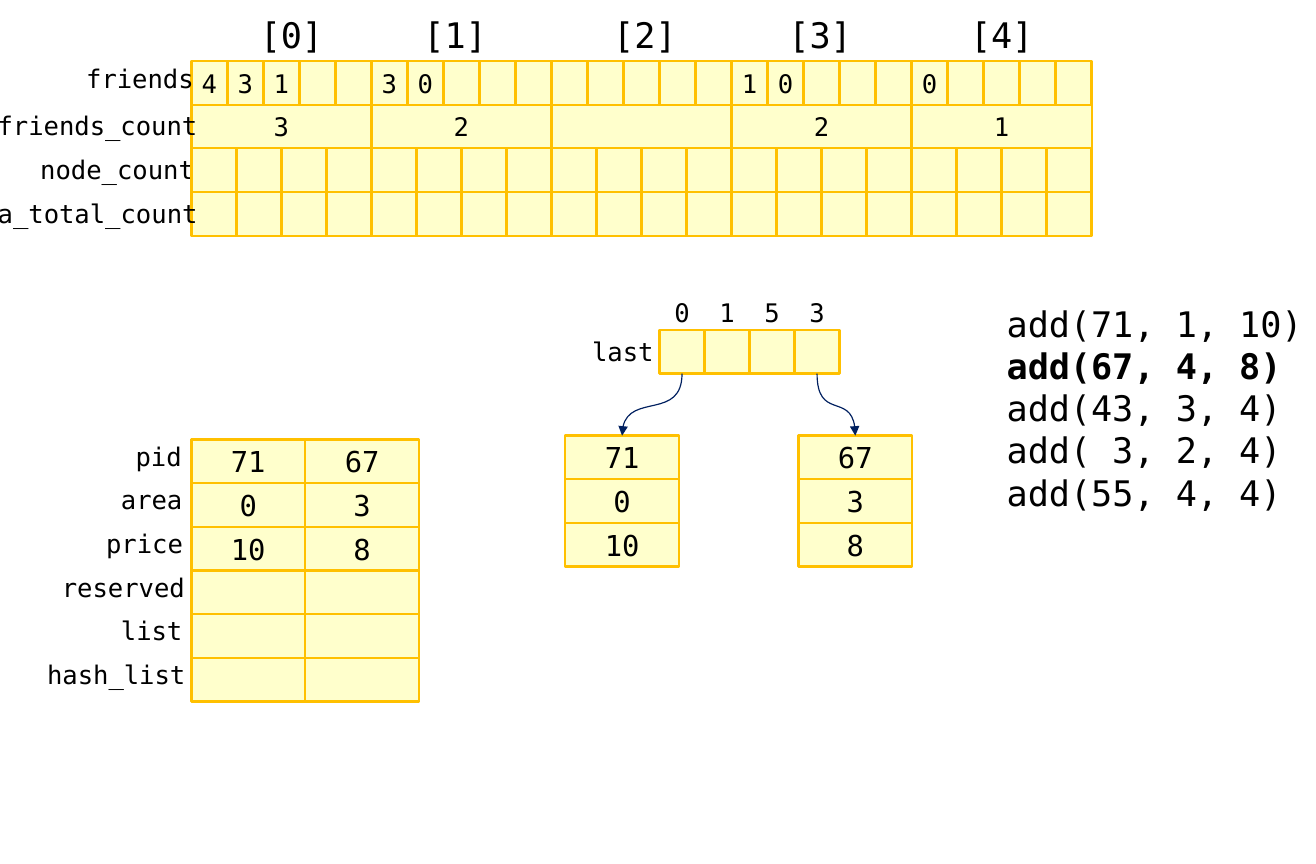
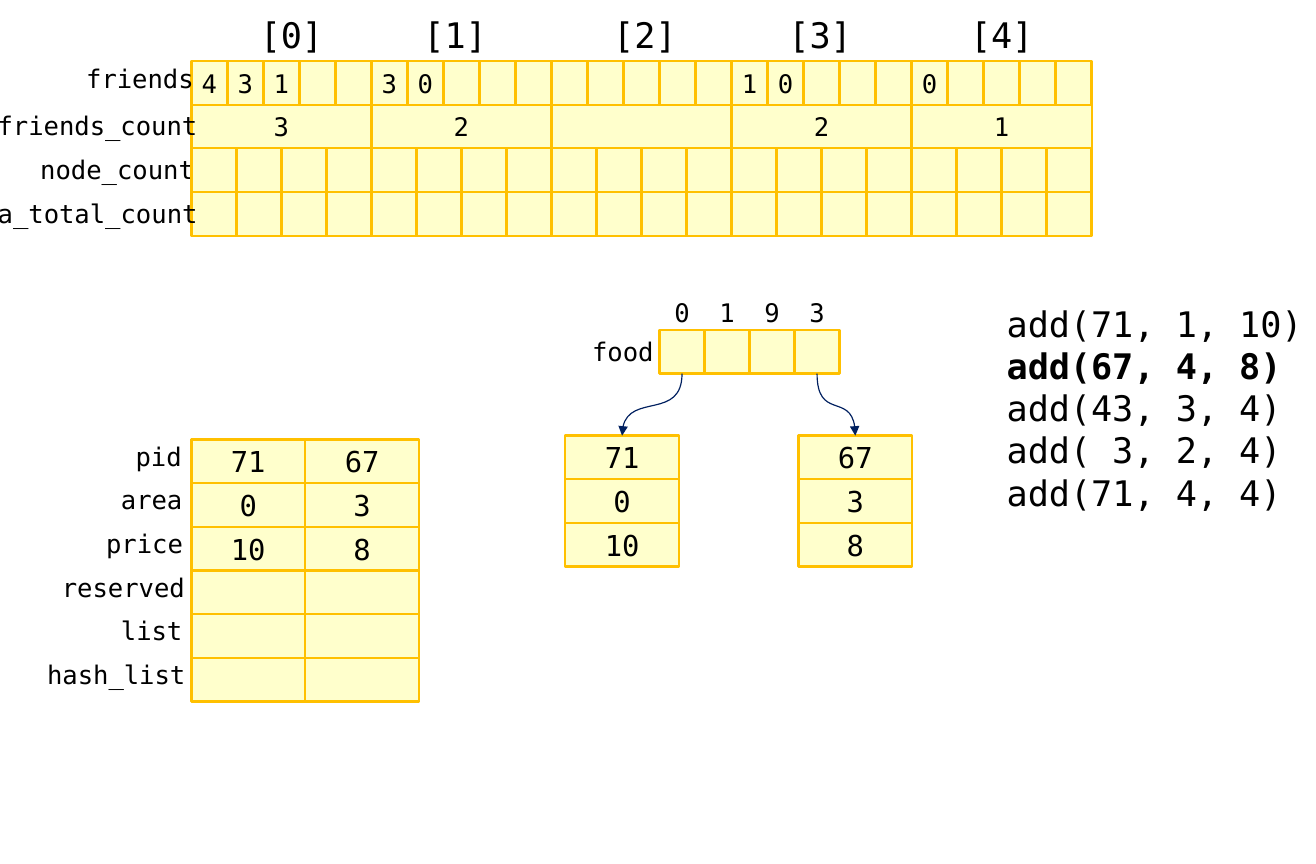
5: 5 -> 9 (772, 314)
last: last -> food (623, 353)
add(55: add(55 -> add(71 (1081, 495)
